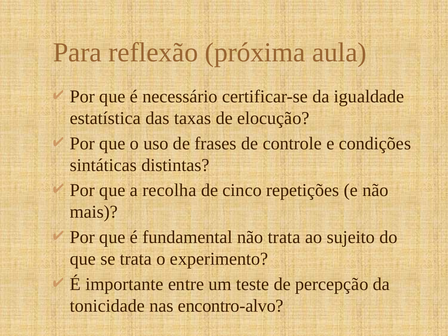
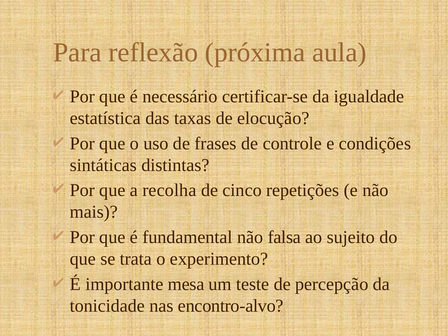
não trata: trata -> falsa (284, 237)
entre: entre -> mesa (186, 284)
